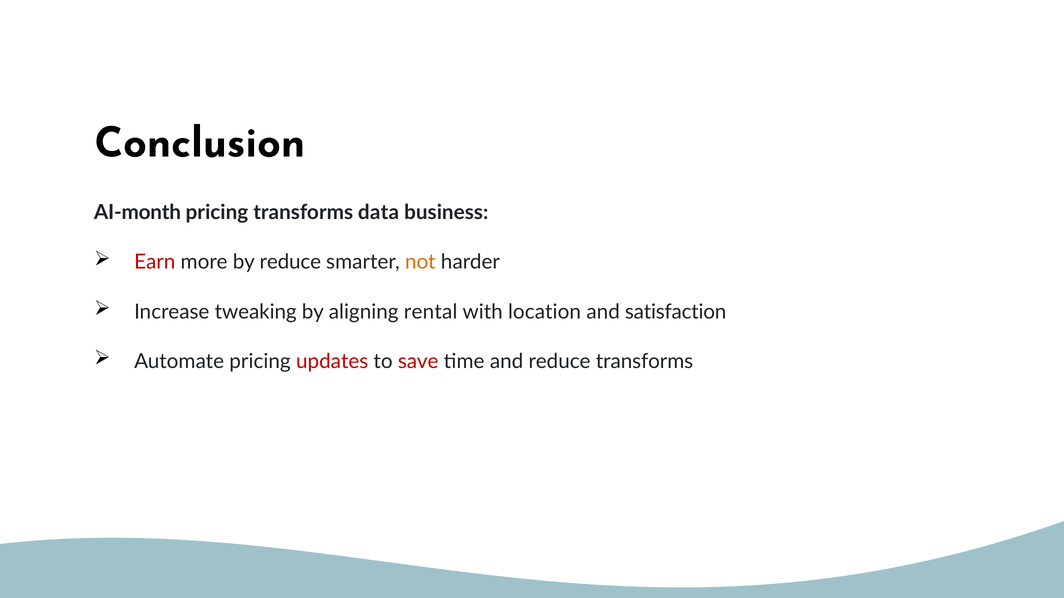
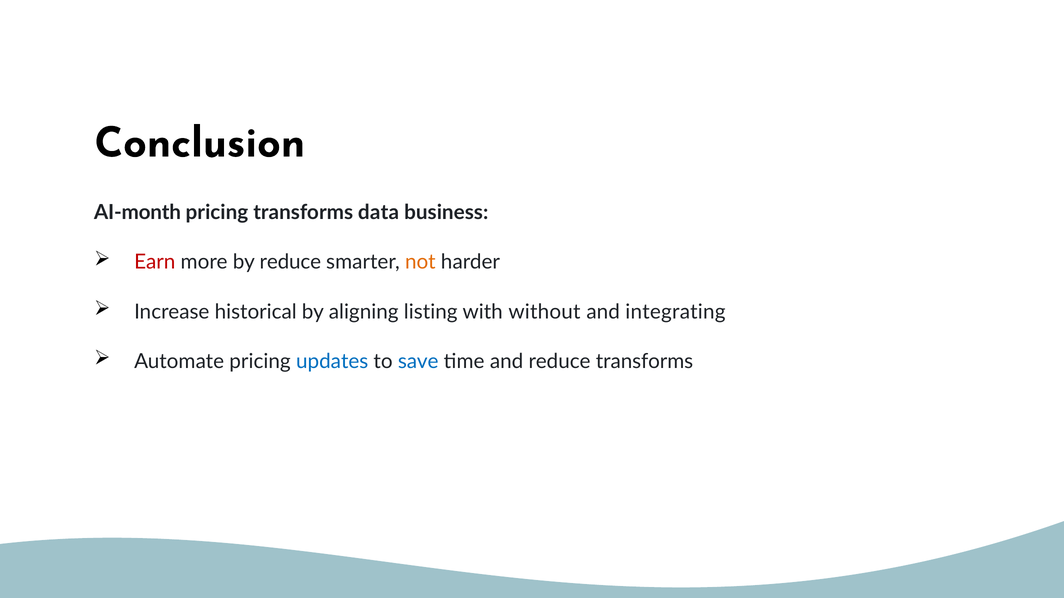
tweaking: tweaking -> historical (256, 312)
rental: rental -> listing (431, 312)
location: location -> without (544, 312)
satisfaction: satisfaction -> integrating (675, 312)
updates colour: red -> blue (332, 362)
save colour: red -> blue (418, 362)
